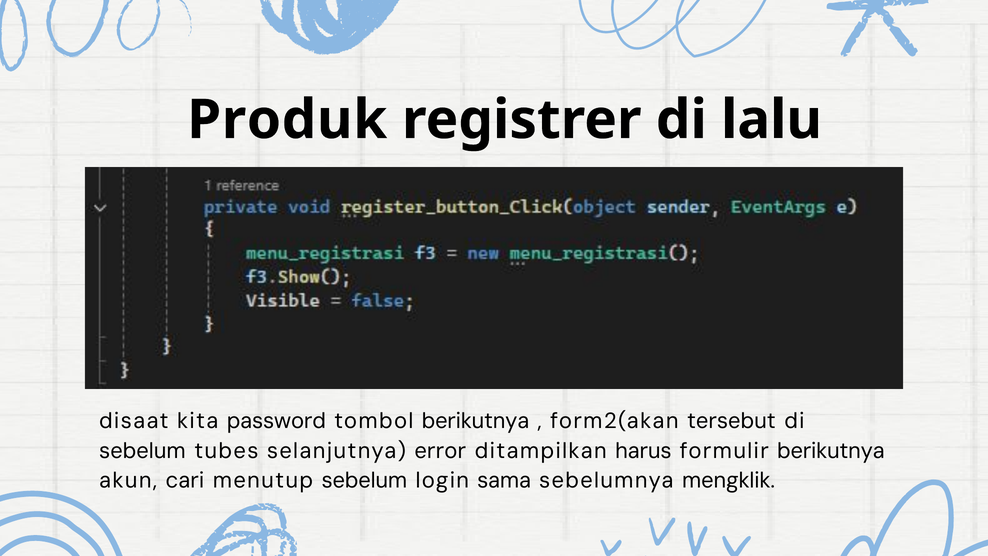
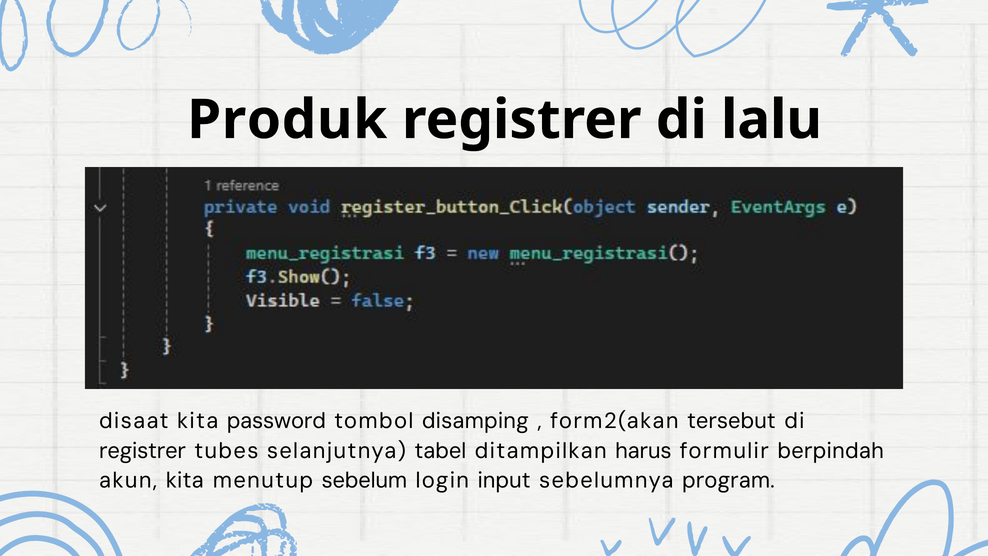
tombol berikutnya: berikutnya -> disamping (475, 421)
sebelum: sebelum -> registrer (143, 451)
error: error -> tabel (440, 451)
formulir berikutnya: berikutnya -> berpindah (831, 451)
akun cari: cari -> kita (185, 480)
sama: sama -> input (504, 480)
mengklik: mengklik -> program (728, 480)
